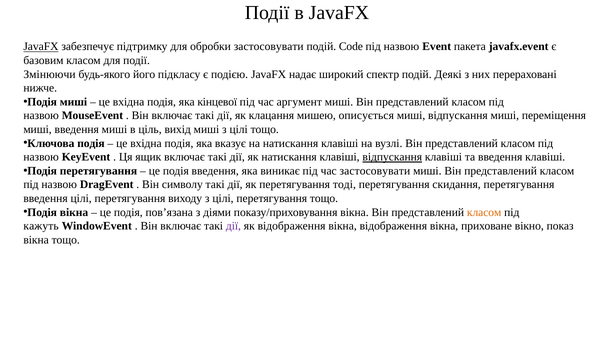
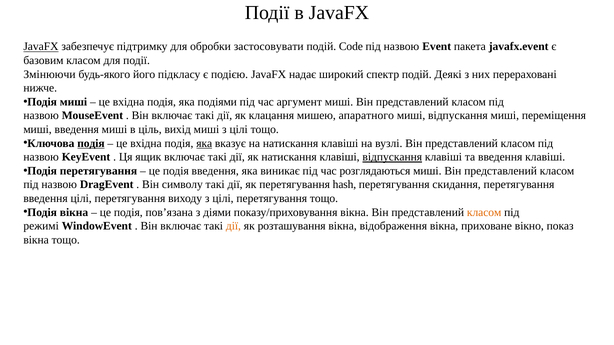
кінцевої: кінцевої -> подіями (217, 102)
описується: описується -> апаратного (366, 116)
подія underline: none -> present (91, 143)
яка underline: none -> present (204, 143)
час застосовувати: застосовувати -> розглядаються (375, 171)
тоді: тоді -> hash (344, 185)
кажуть: кажуть -> режимі (41, 226)
дії colour: purple -> orange (233, 226)
як відображення: відображення -> розташування (292, 226)
